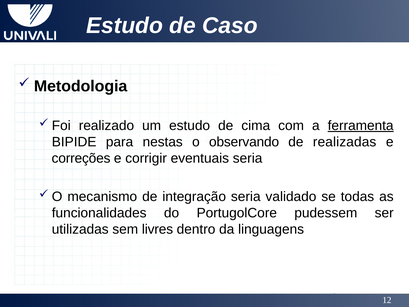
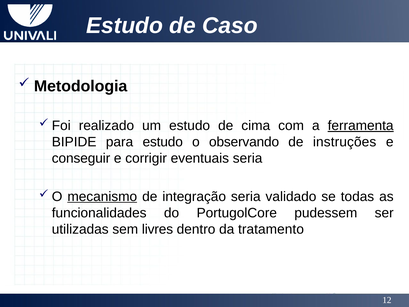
para nestas: nestas -> estudo (163, 142)
realizadas: realizadas -> instruções (345, 142)
correções: correções -> conseguir (81, 158)
mecanismo underline: none -> present (102, 196)
linguagens: linguagens -> tratamento (271, 229)
